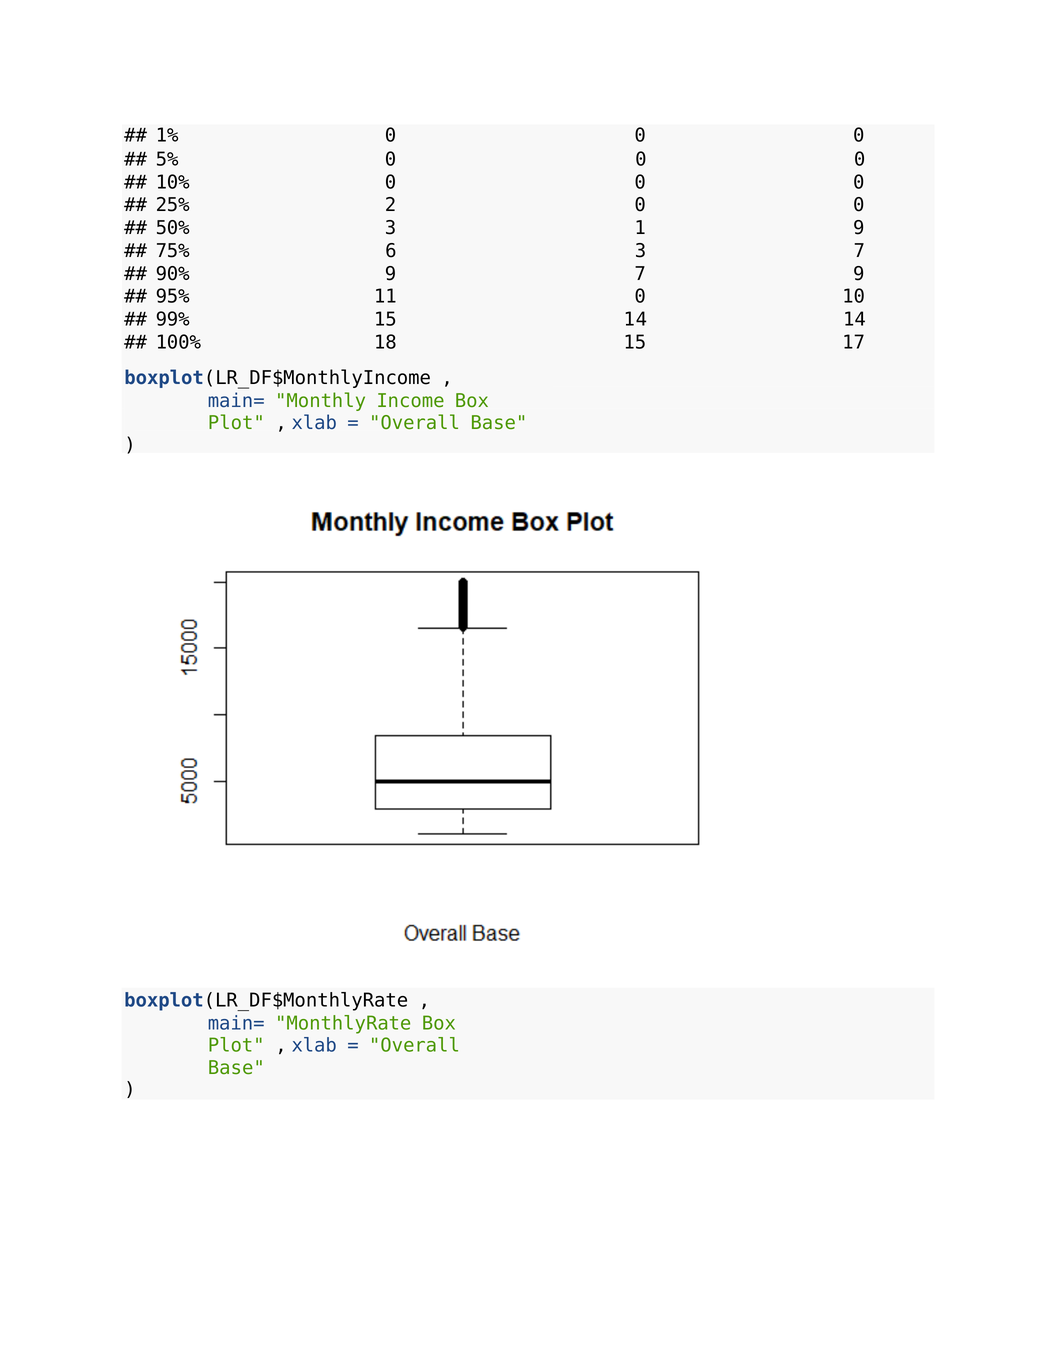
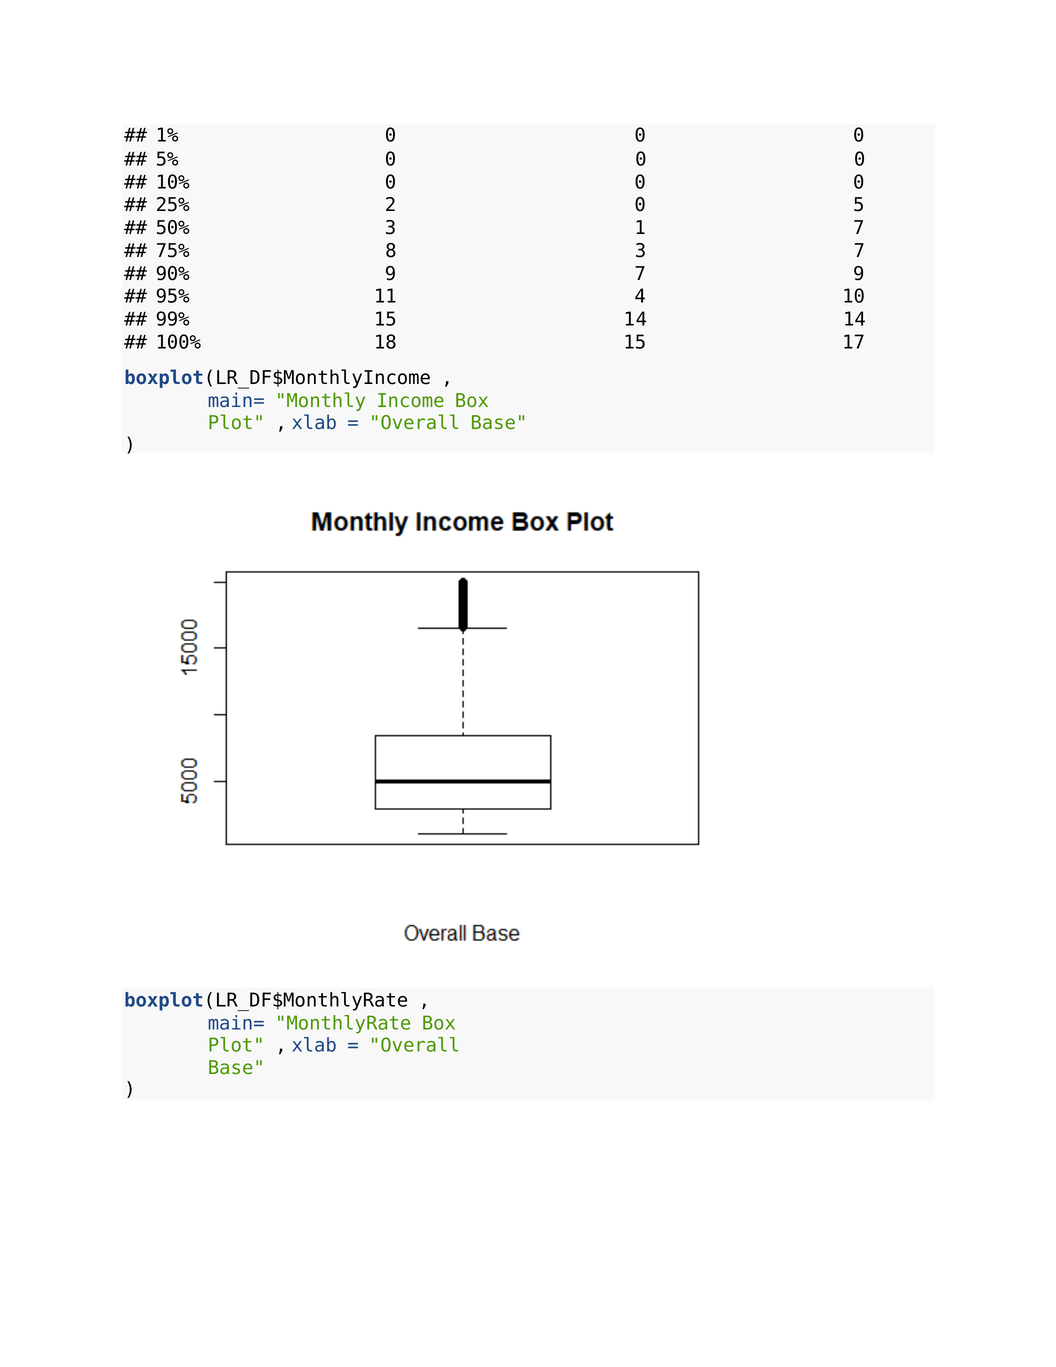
2 0 0: 0 -> 5 (859, 205)
1 9: 9 -> 7 (859, 228)
6: 6 -> 8 (391, 251)
11 0: 0 -> 4 (640, 297)
